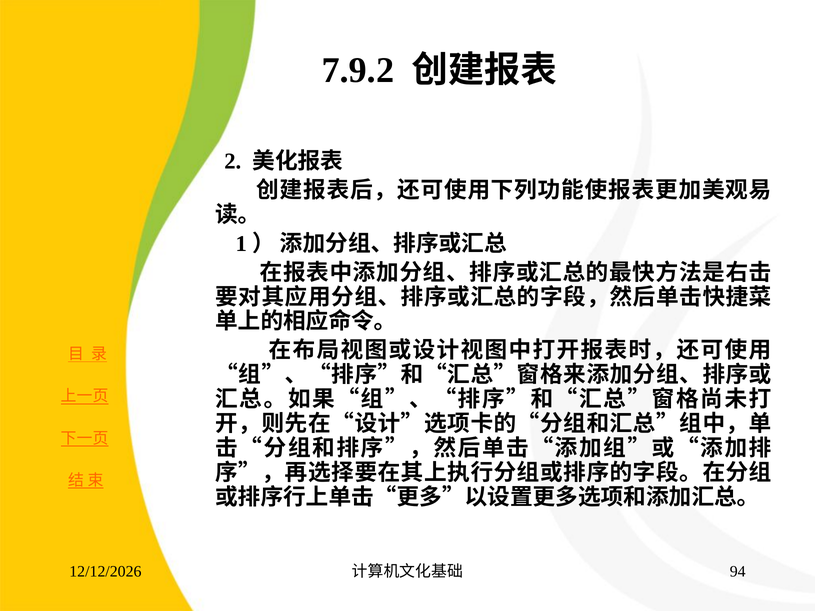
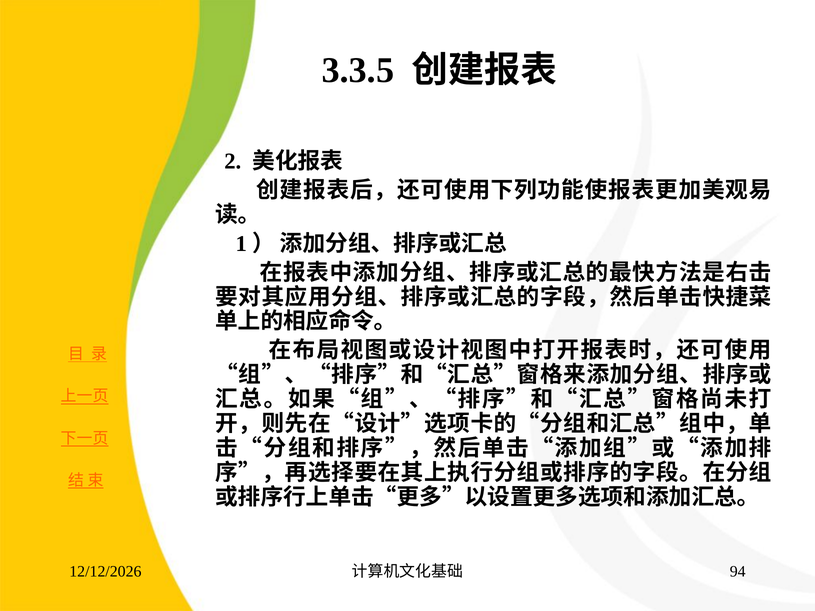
7.9.2: 7.9.2 -> 3.3.5 (358, 70)
